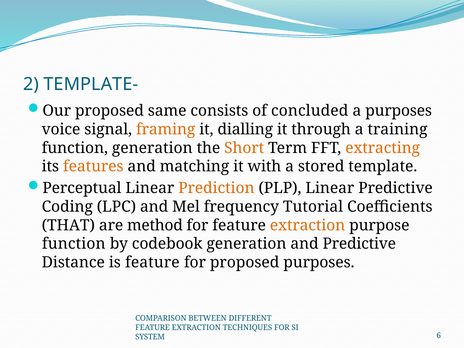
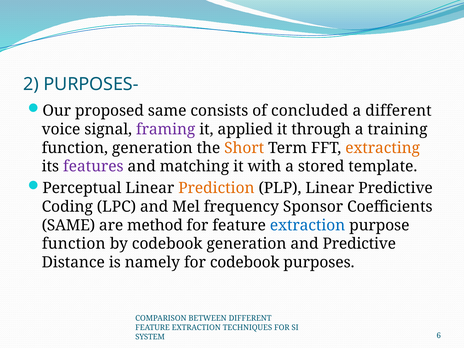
TEMPLATE-: TEMPLATE- -> PURPOSES- (91, 84)
a purposes: purposes -> different (398, 111)
framing colour: orange -> purple (166, 129)
dialling: dialling -> applied (245, 129)
features colour: orange -> purple (93, 167)
Tutorial: Tutorial -> Sponsor (313, 207)
THAT: THAT -> SAME (68, 225)
extraction colour: orange -> blue (308, 225)
is feature: feature -> namely (152, 262)
for proposed: proposed -> codebook (245, 262)
